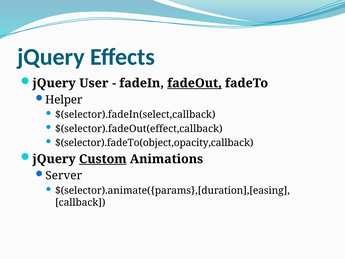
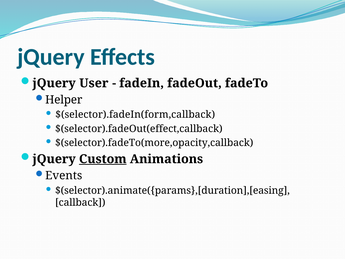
fadeOut underline: present -> none (194, 83)
$(selector).fadeIn(select,callback: $(selector).fadeIn(select,callback -> $(selector).fadeIn(form,callback (135, 115)
$(selector).fadeTo(object,opacity,callback: $(selector).fadeTo(object,opacity,callback -> $(selector).fadeTo(more,opacity,callback (154, 143)
Server: Server -> Events (64, 176)
